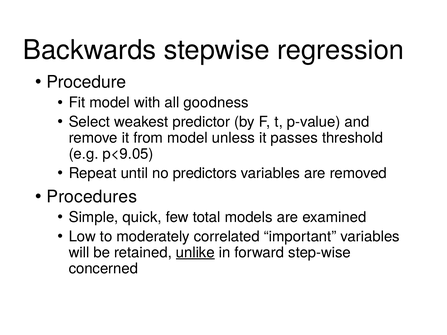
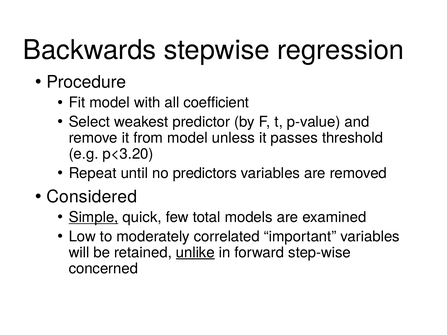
goodness: goodness -> coefficient (216, 103)
p<9.05: p<9.05 -> p<3.20 (128, 154)
Procedures: Procedures -> Considered (92, 197)
Simple underline: none -> present (94, 217)
